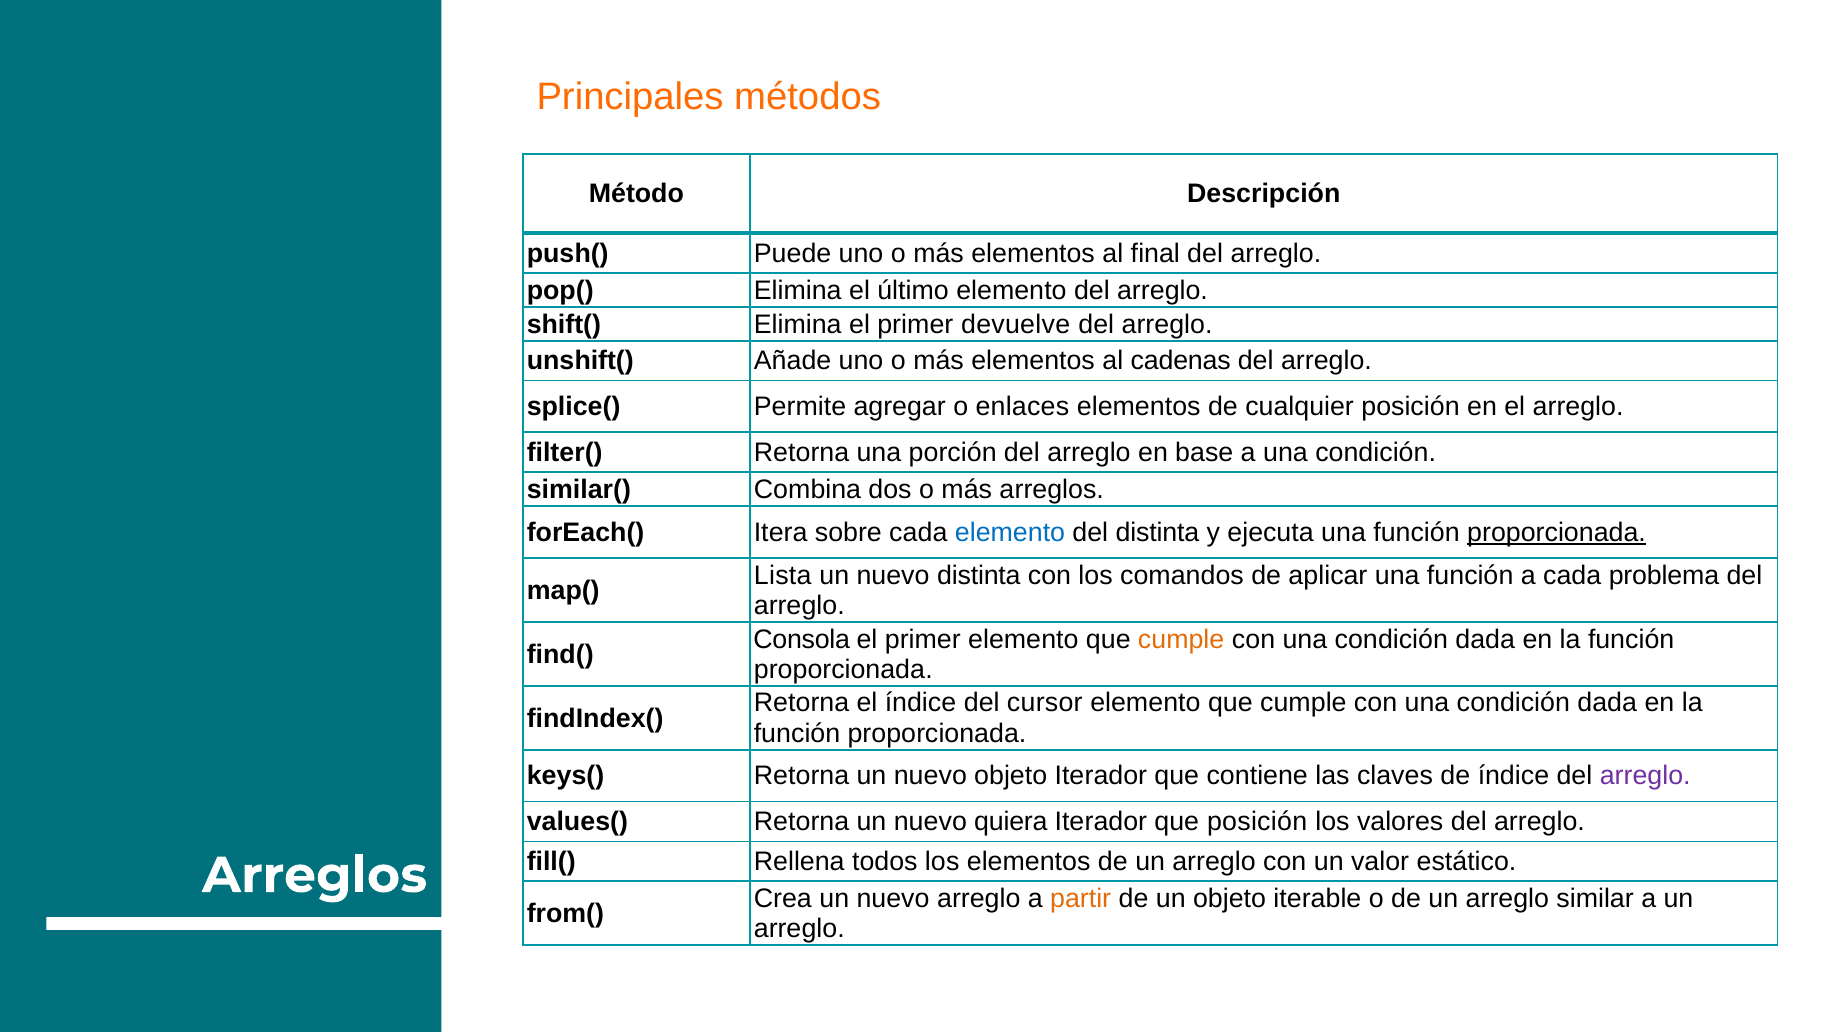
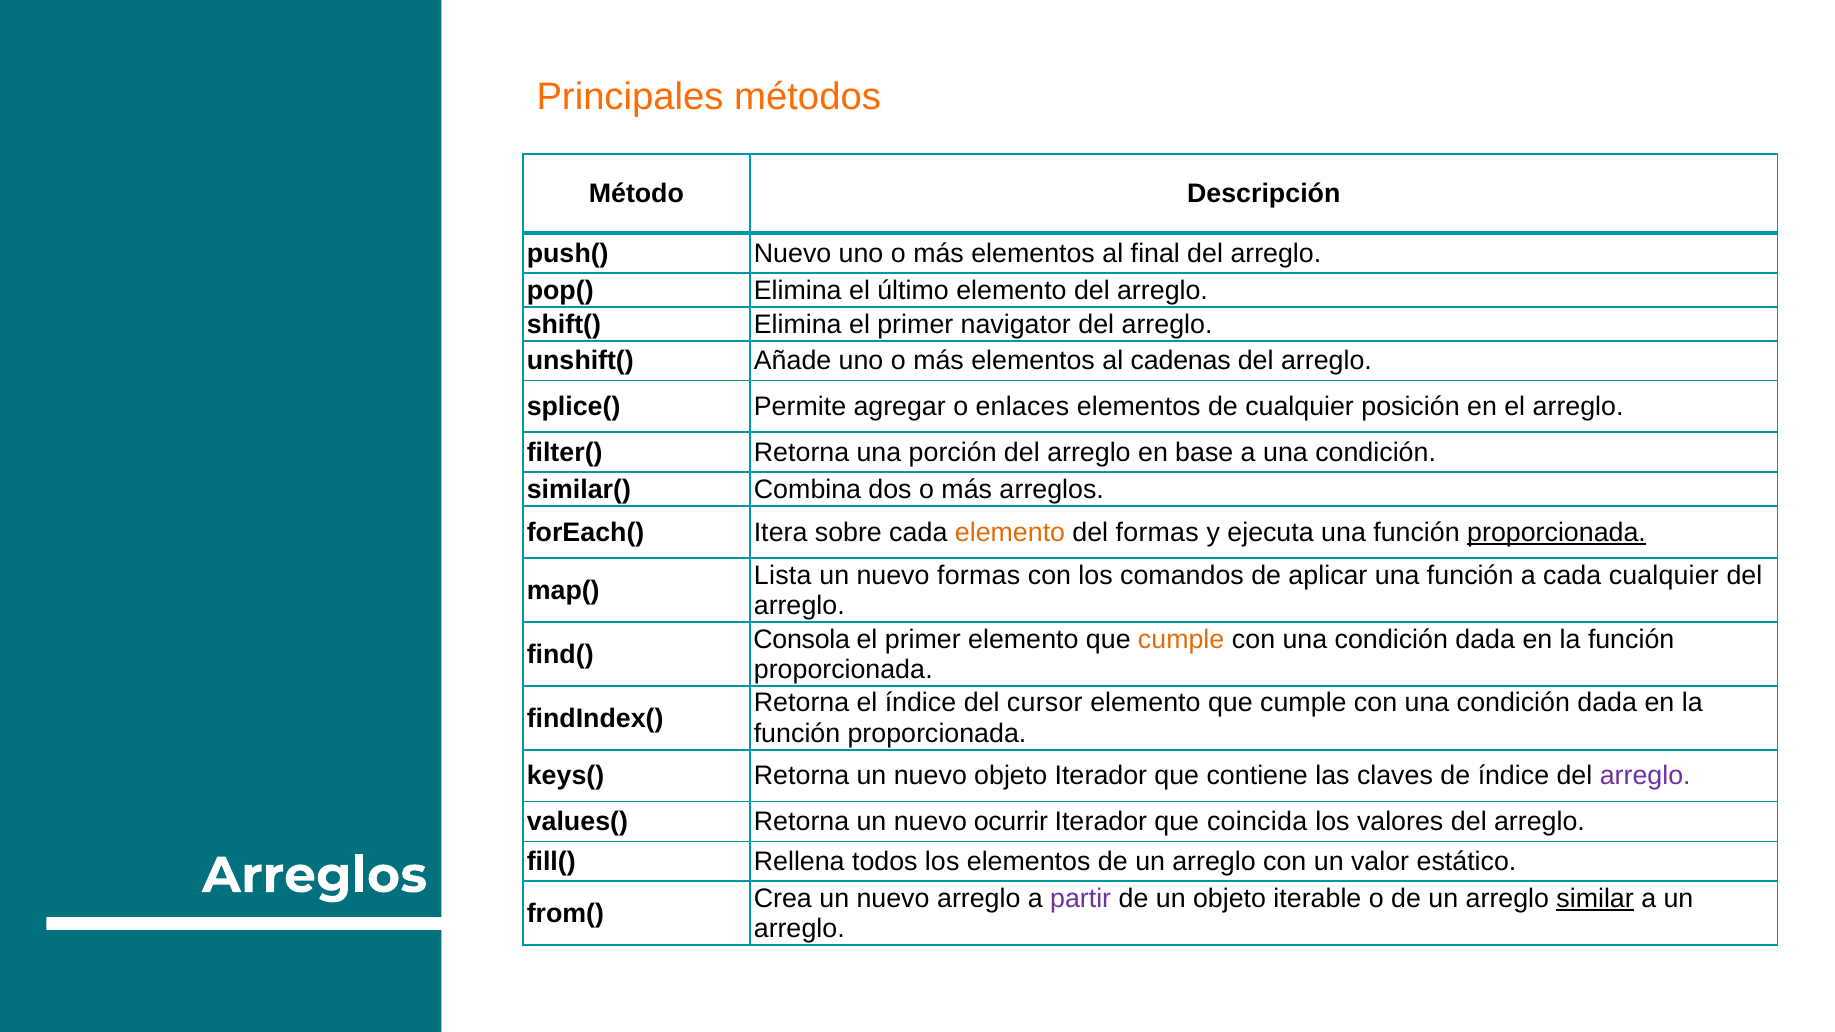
push( Puede: Puede -> Nuevo (793, 253)
devuelve: devuelve -> navigator (1016, 324)
elemento colour: blue -> orange (1010, 532)
del distinta: distinta -> formas (1157, 532)
nuevo distinta: distinta -> formas (979, 575)
cada problema: problema -> cualquier (1664, 575)
quiera: quiera -> ocurrir (1011, 822)
que posición: posición -> coincida (1257, 822)
partir colour: orange -> purple (1081, 899)
similar underline: none -> present (1595, 899)
